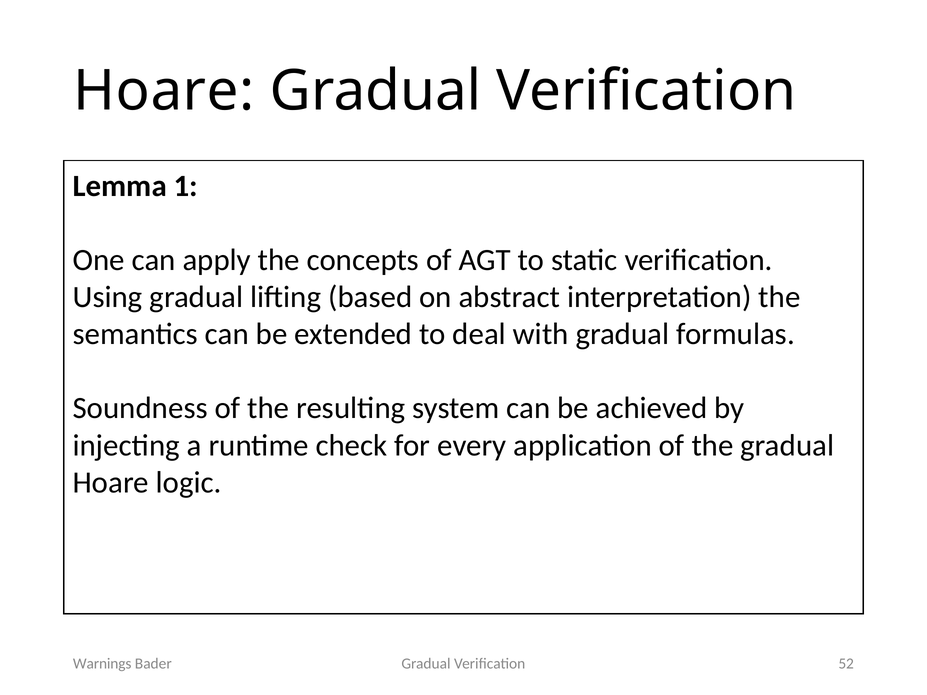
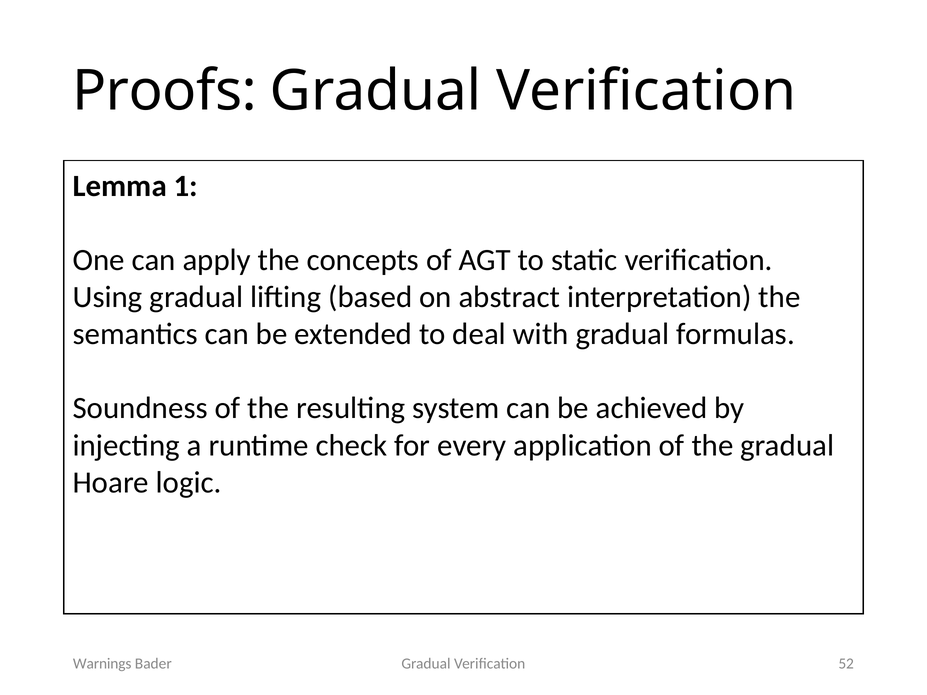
Hoare: Hoare -> Proofs (164, 91)
